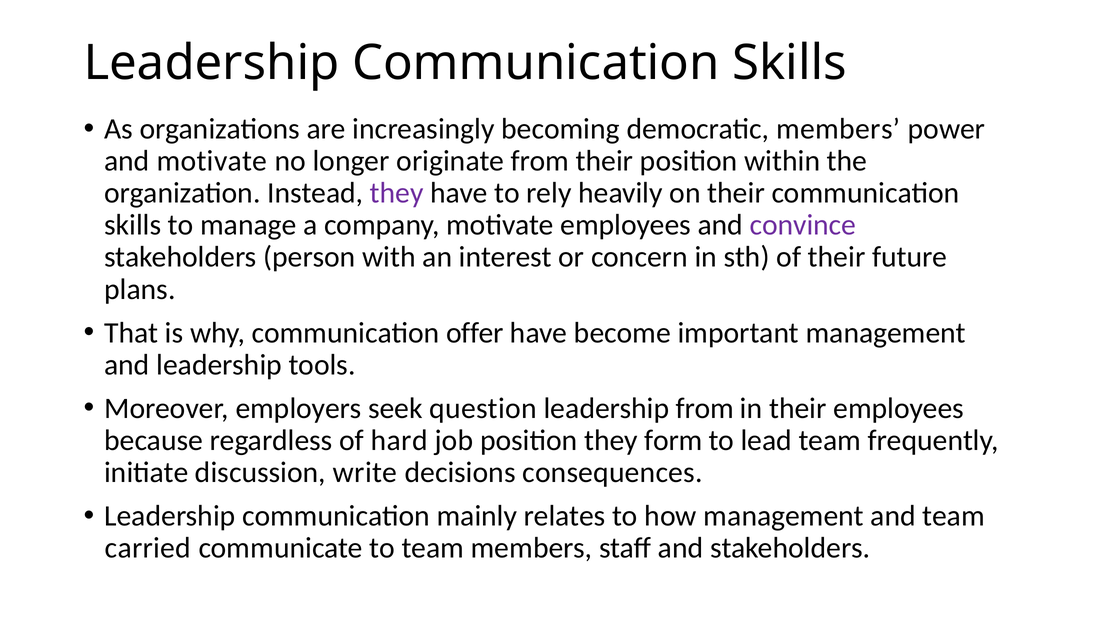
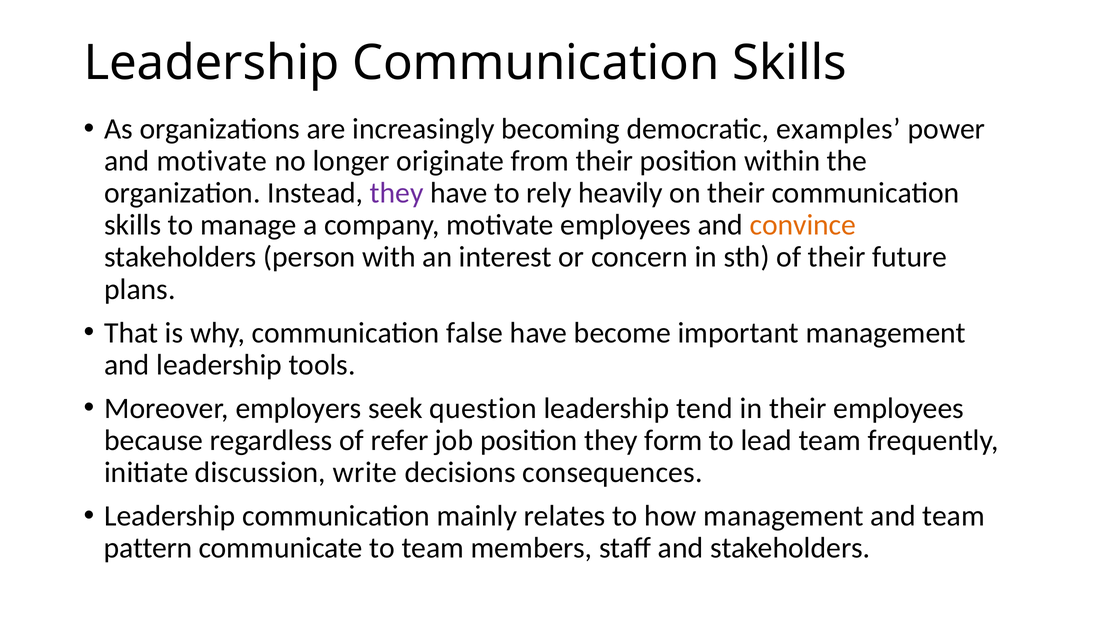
democratic members: members -> examples (838, 129)
convince colour: purple -> orange (803, 225)
offer: offer -> false (475, 333)
leadership from: from -> tend (704, 408)
hard: hard -> refer (400, 440)
carried: carried -> pattern (148, 548)
